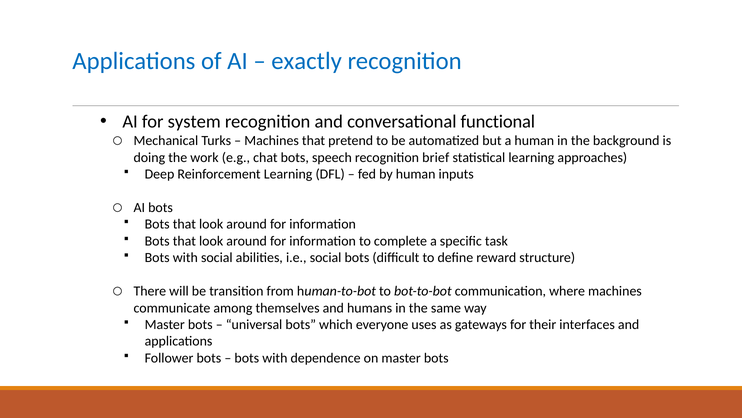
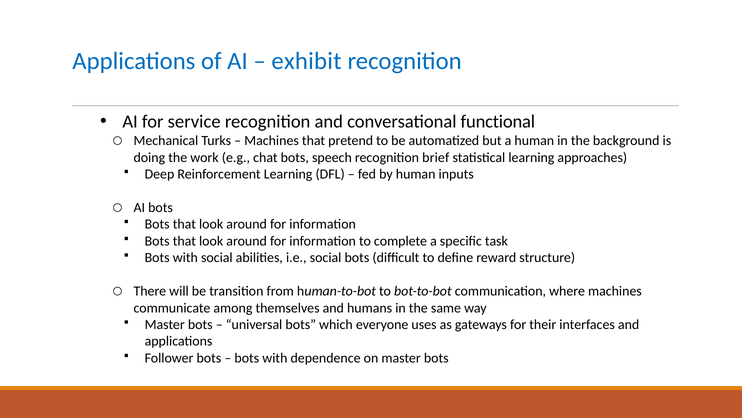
exactly: exactly -> exhibit (306, 61)
system: system -> service (194, 121)
